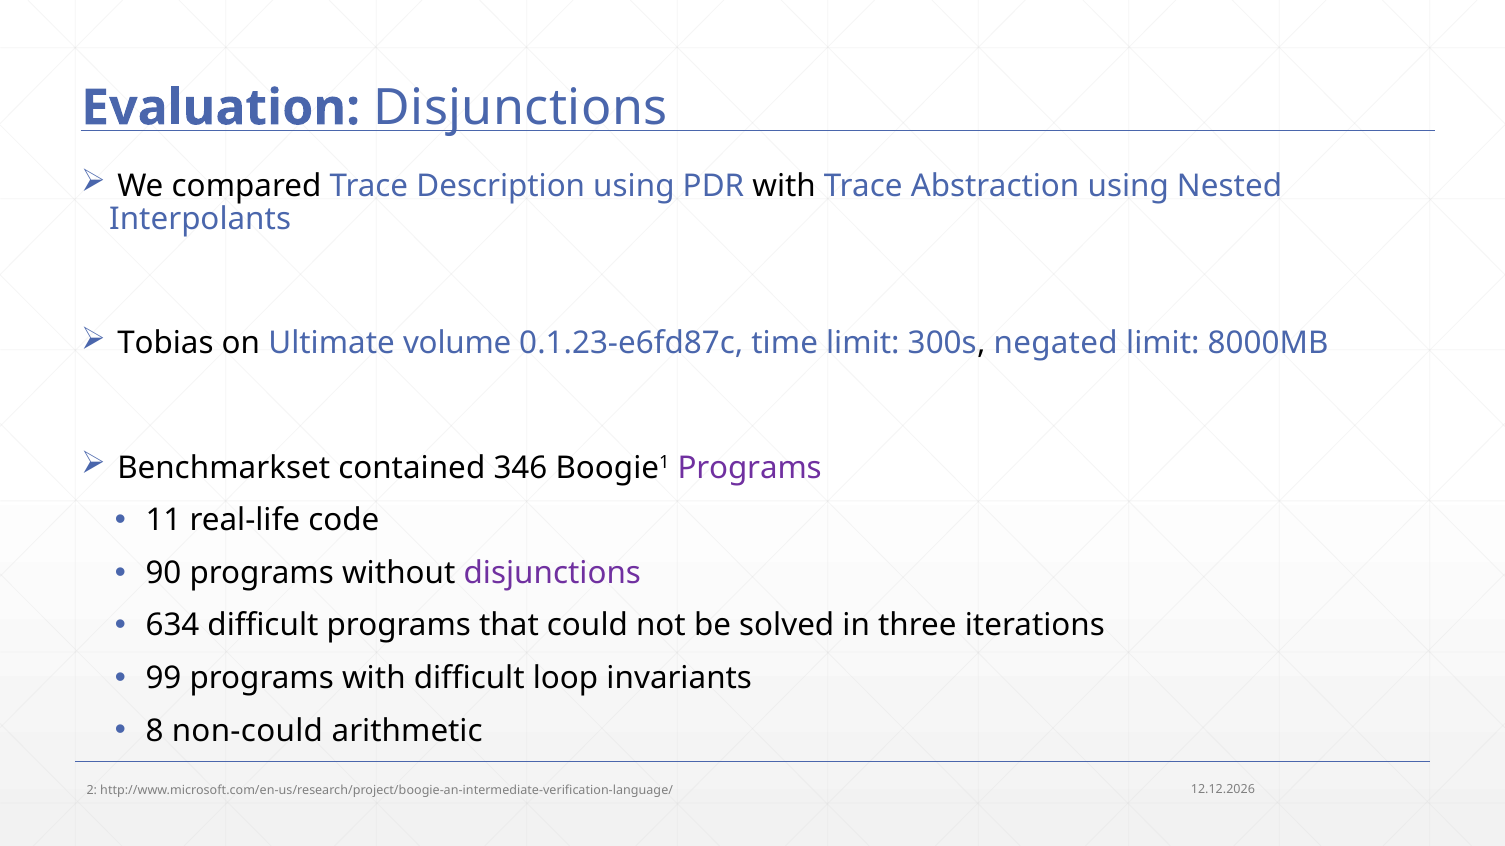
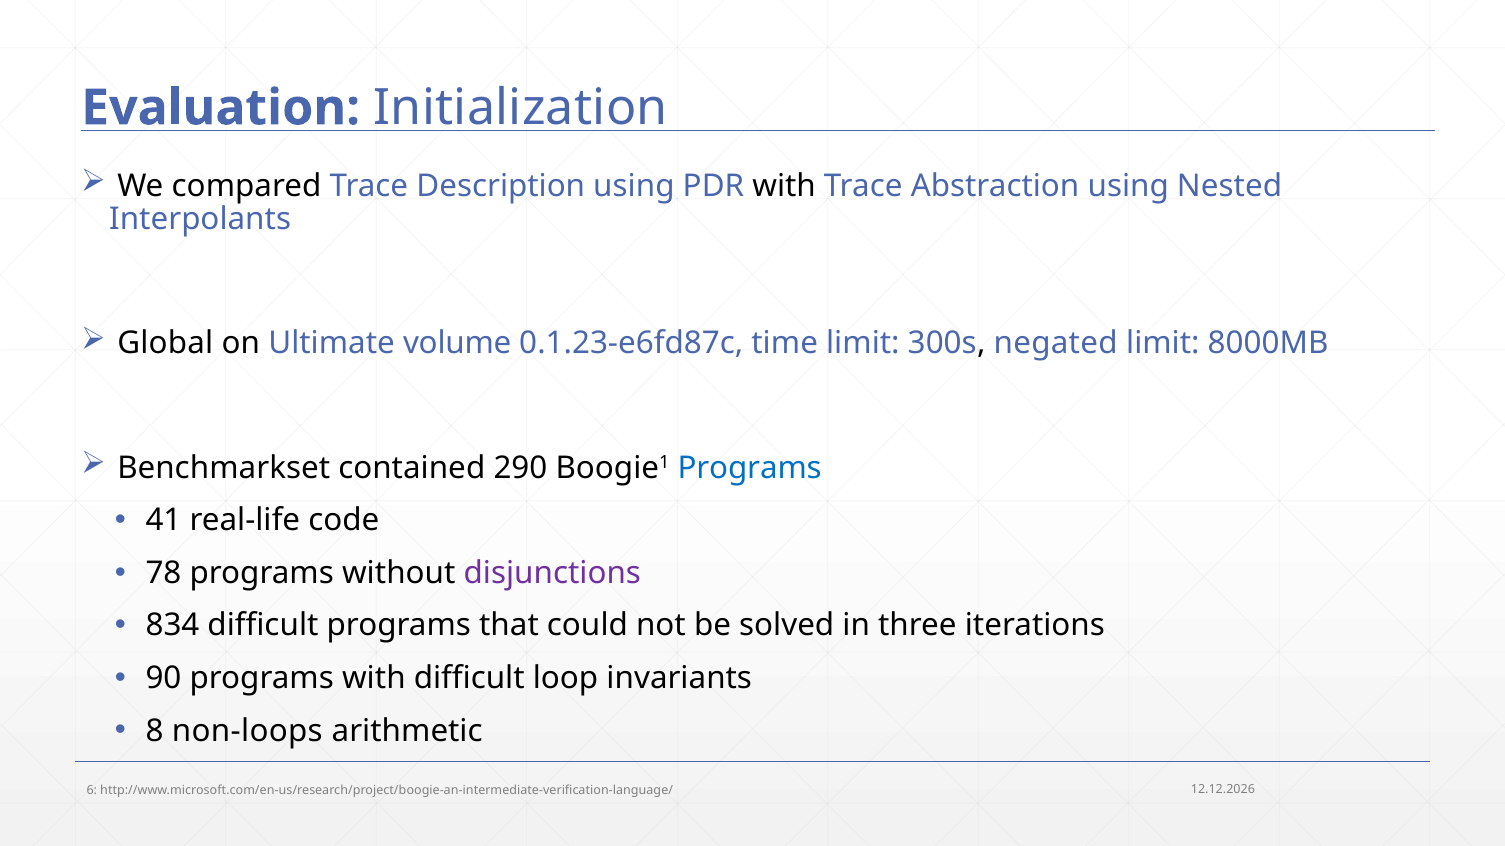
Evaluation Disjunctions: Disjunctions -> Initialization (521, 108)
Tobias: Tobias -> Global (165, 344)
346: 346 -> 290 (520, 468)
Programs colour: purple -> blue (750, 468)
11: 11 -> 41 (163, 521)
90: 90 -> 78 (163, 573)
634: 634 -> 834 (172, 626)
99: 99 -> 90 (163, 679)
non-could: non-could -> non-loops (247, 731)
2: 2 -> 6 (92, 791)
